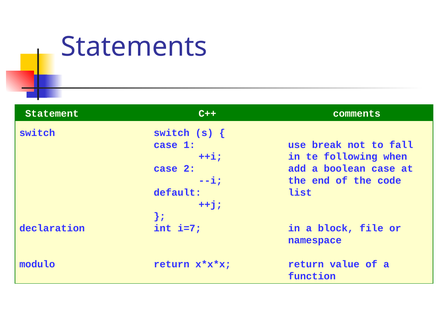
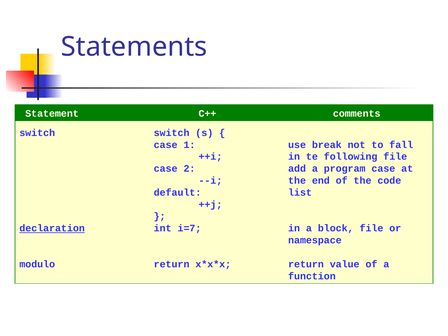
following when: when -> file (395, 157)
boolean: boolean -> program (345, 169)
declaration underline: none -> present (52, 228)
